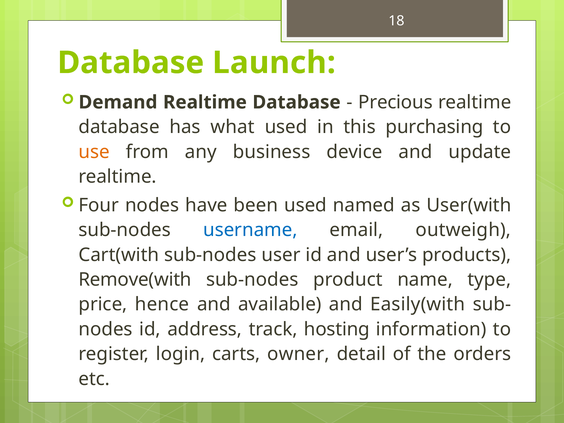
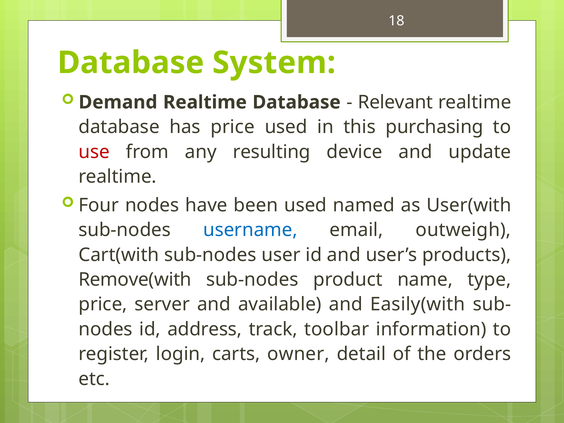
Launch: Launch -> System (274, 63)
Precious: Precious -> Relevant (395, 102)
has what: what -> price (233, 127)
use colour: orange -> red (94, 152)
business: business -> resulting (272, 152)
hence: hence -> server (162, 304)
hosting: hosting -> toolbar (337, 329)
